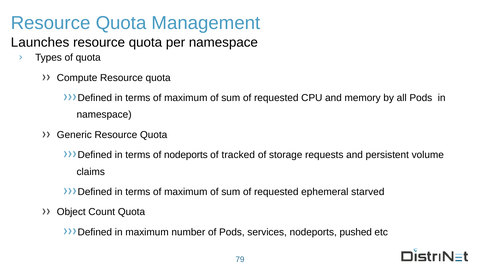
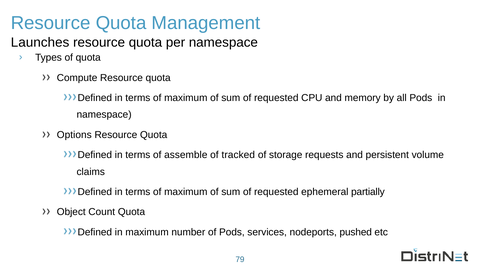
Generic: Generic -> Options (74, 135)
of nodeports: nodeports -> assemble (186, 155)
starved: starved -> partially (368, 192)
